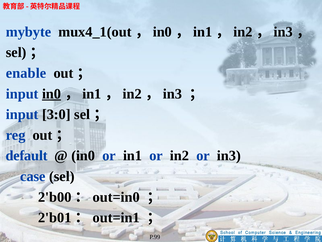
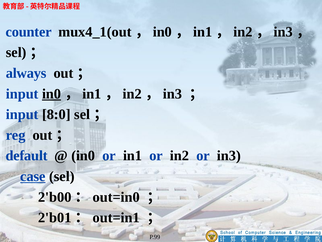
mybyte: mybyte -> counter (29, 32)
enable: enable -> always (26, 73)
3:0: 3:0 -> 8:0 (56, 114)
case underline: none -> present (33, 176)
